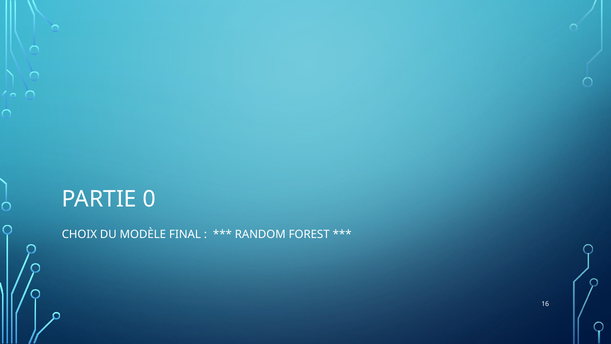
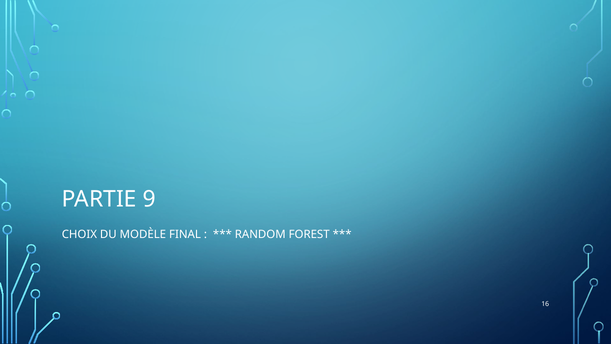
0: 0 -> 9 (149, 199)
